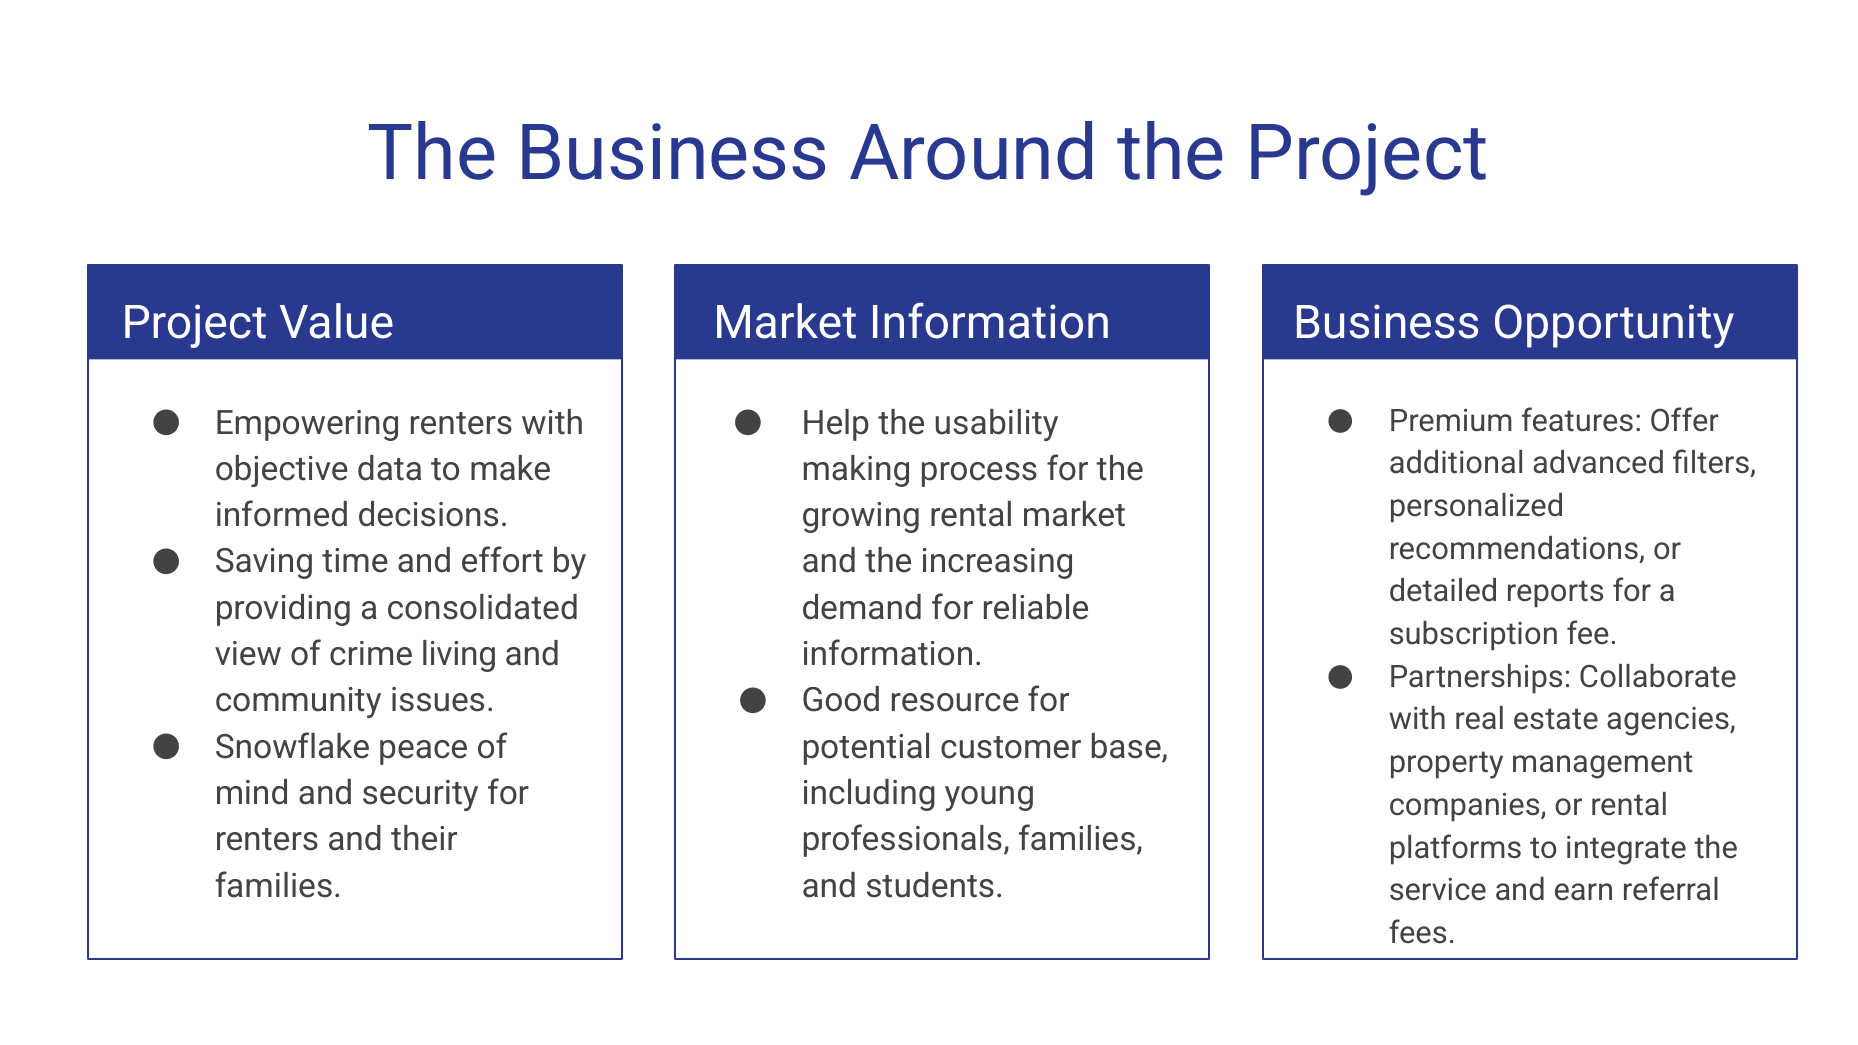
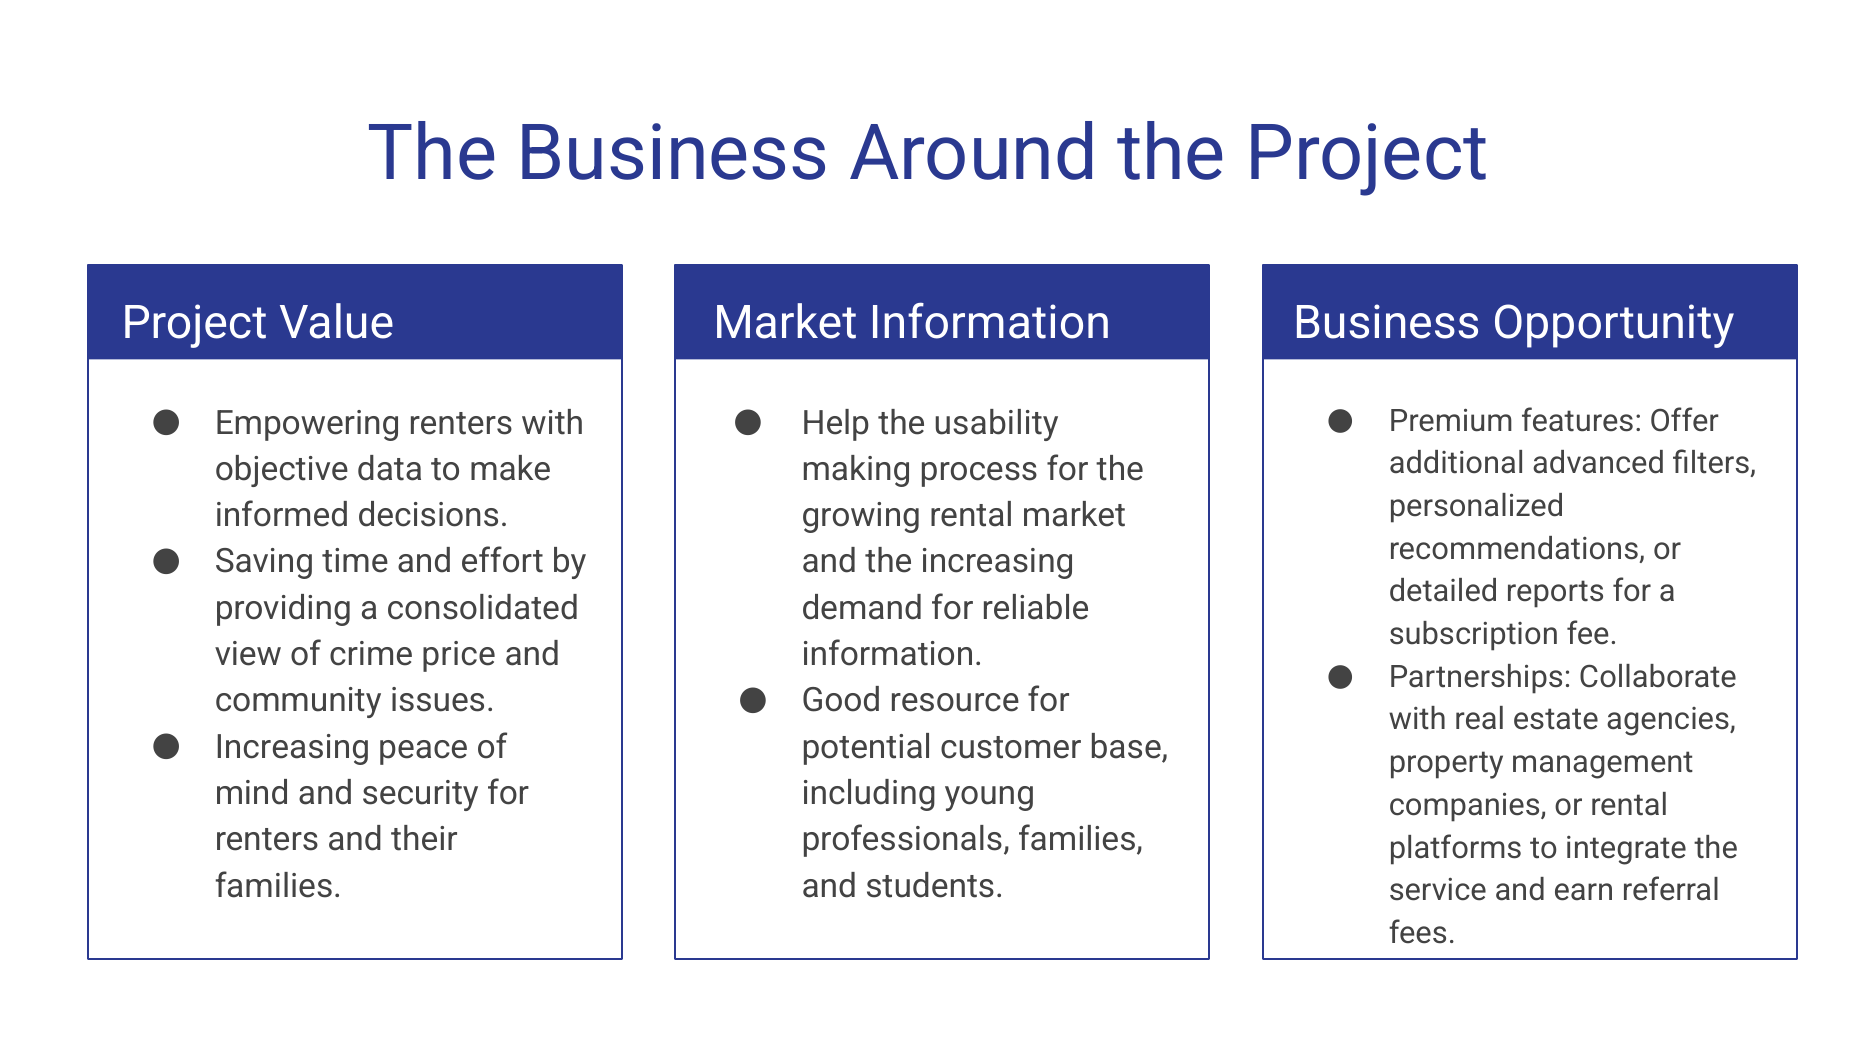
living: living -> price (459, 655)
Snowflake: Snowflake -> Increasing (292, 747)
